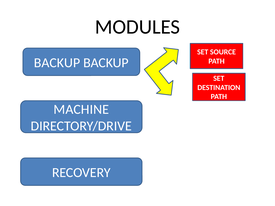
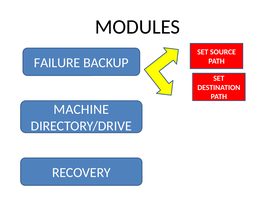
BACKUP: BACKUP -> FAILURE (57, 63)
